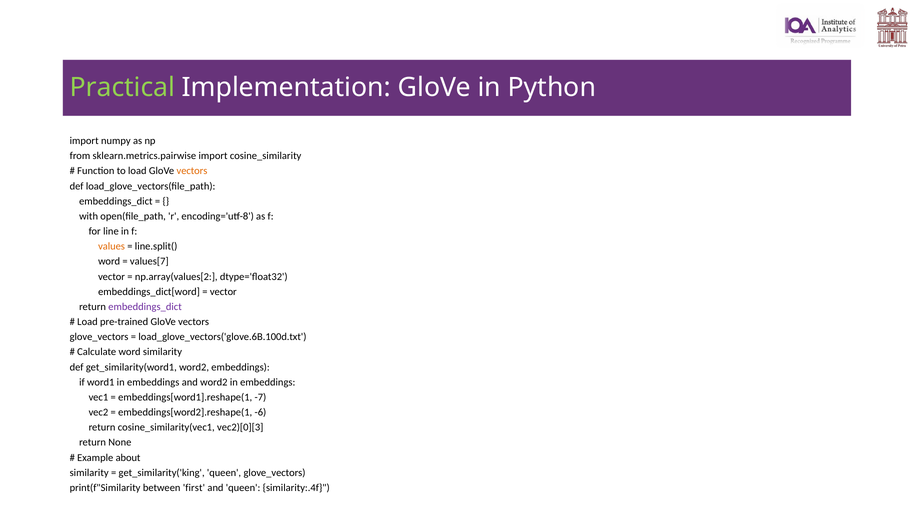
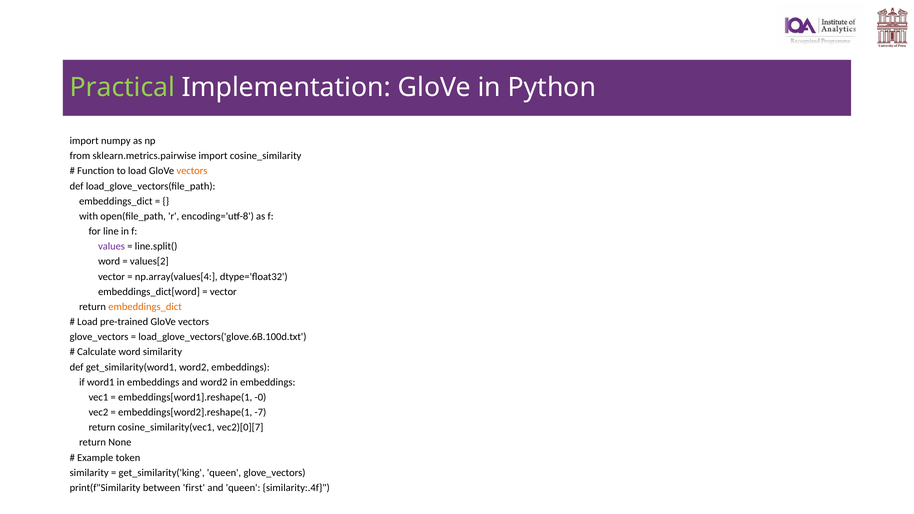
values colour: orange -> purple (112, 246)
values[7: values[7 -> values[2 (149, 262)
np.array(values[2: np.array(values[2 -> np.array(values[4 (176, 277)
embeddings_dict colour: purple -> orange (145, 307)
-7: -7 -> -0 (260, 397)
-6: -6 -> -7 (260, 412)
vec2)[0][3: vec2)[0][3 -> vec2)[0][7 (240, 427)
about: about -> token (128, 458)
